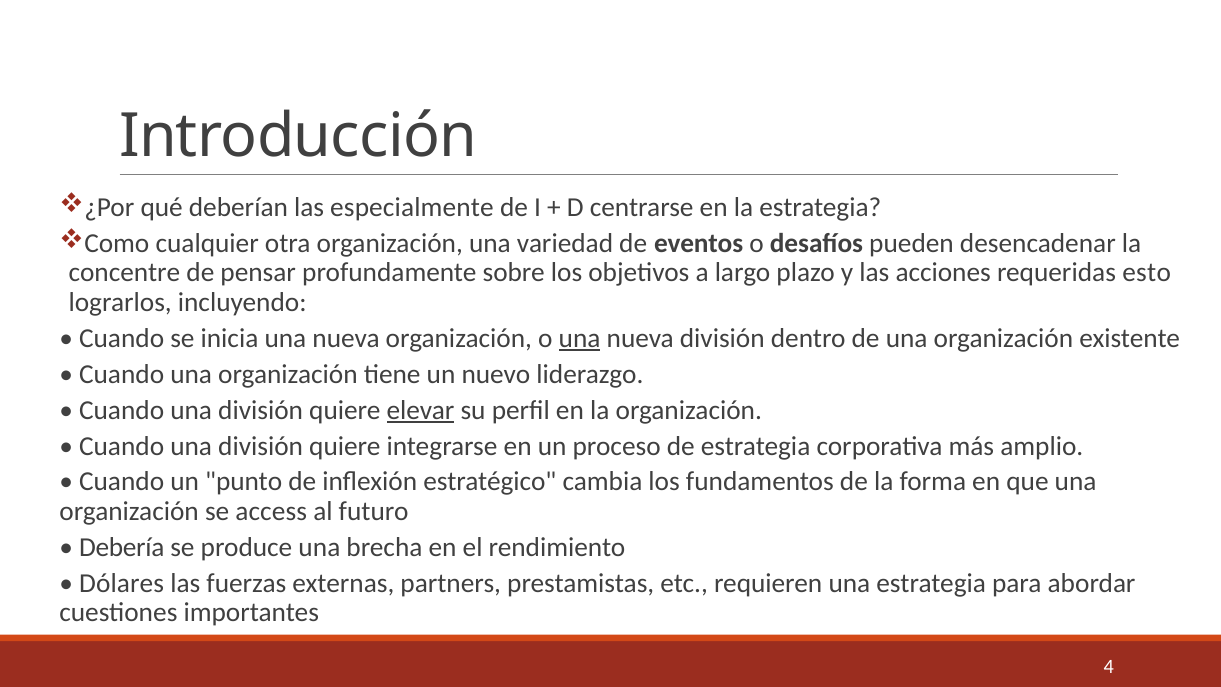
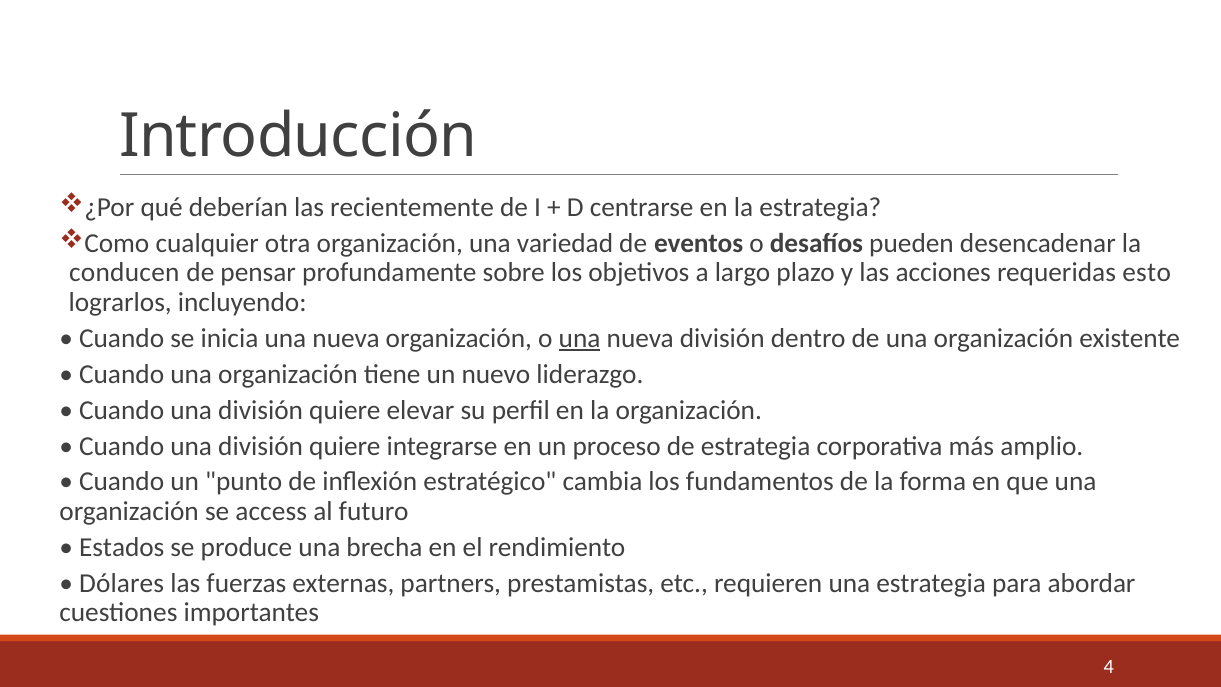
especialmente: especialmente -> recientemente (412, 207)
concentre: concentre -> conducen (124, 273)
elevar underline: present -> none (421, 410)
Debería: Debería -> Estados (122, 547)
